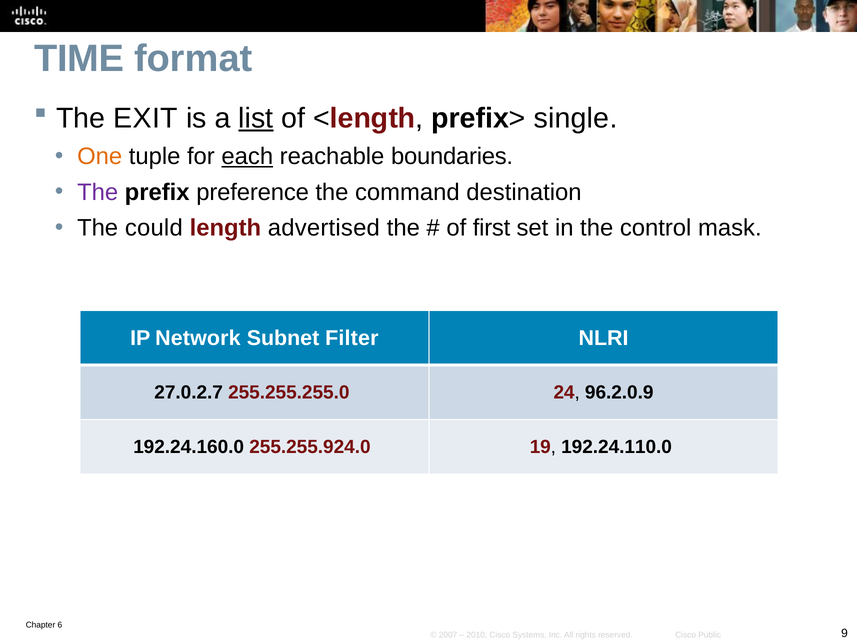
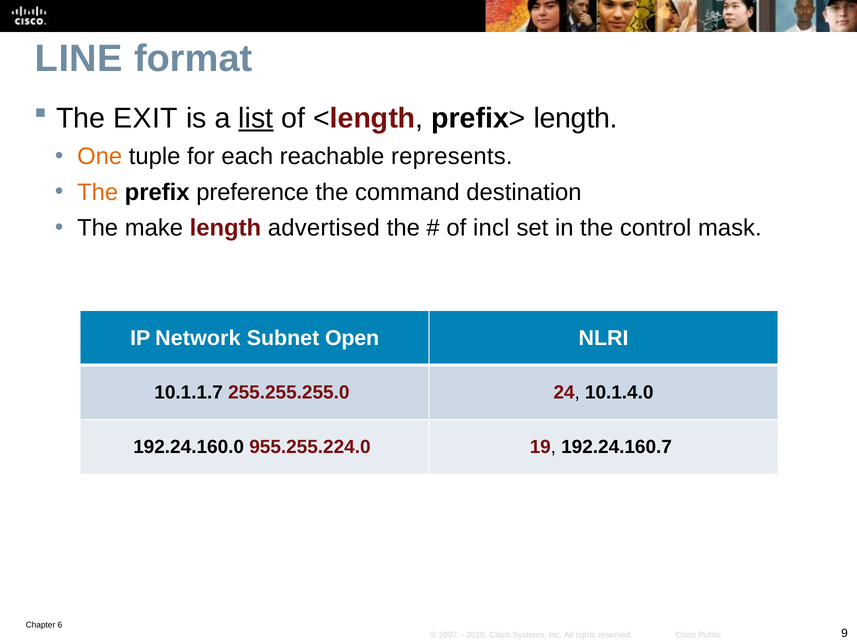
TIME: TIME -> LINE (79, 59)
prefix> single: single -> length (576, 118)
each underline: present -> none (247, 156)
boundaries: boundaries -> represents (452, 156)
The colour: purple -> orange (98, 192)
could: could -> make (154, 228)
first: first -> incl (491, 228)
Filter: Filter -> Open (352, 338)
27.0.2.7: 27.0.2.7 -> 10.1.1.7 (189, 392)
96.2.0.9: 96.2.0.9 -> 10.1.4.0 (619, 392)
255.255.924.0: 255.255.924.0 -> 955.255.224.0 (310, 447)
192.24.110.0: 192.24.110.0 -> 192.24.160.7 (617, 447)
